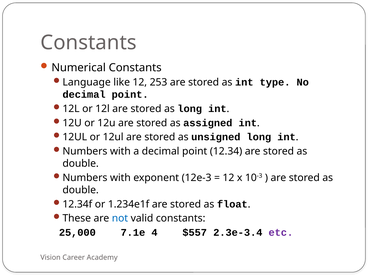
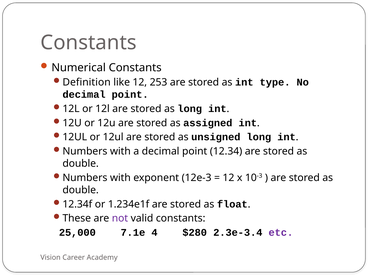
Language: Language -> Definition (87, 82)
not colour: blue -> purple (120, 218)
$557: $557 -> $280 (195, 232)
